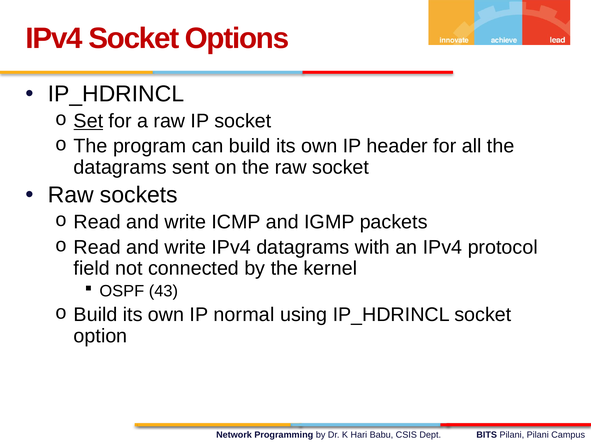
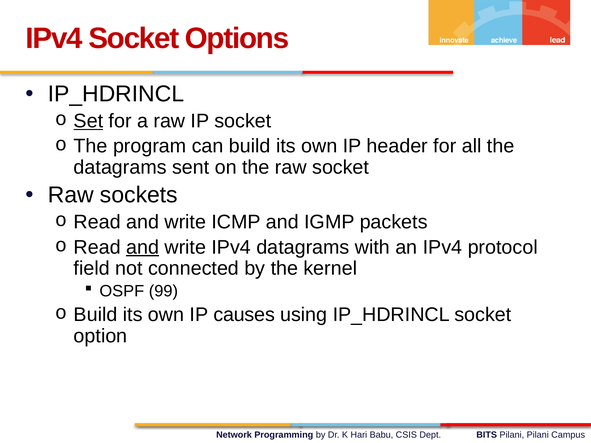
and underline: none -> present (143, 247)
43: 43 -> 99 (163, 291)
normal: normal -> causes (244, 315)
